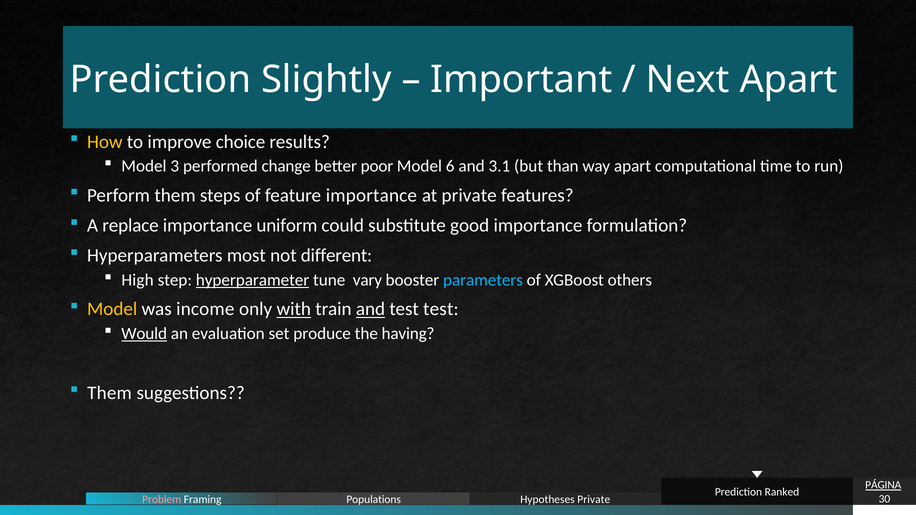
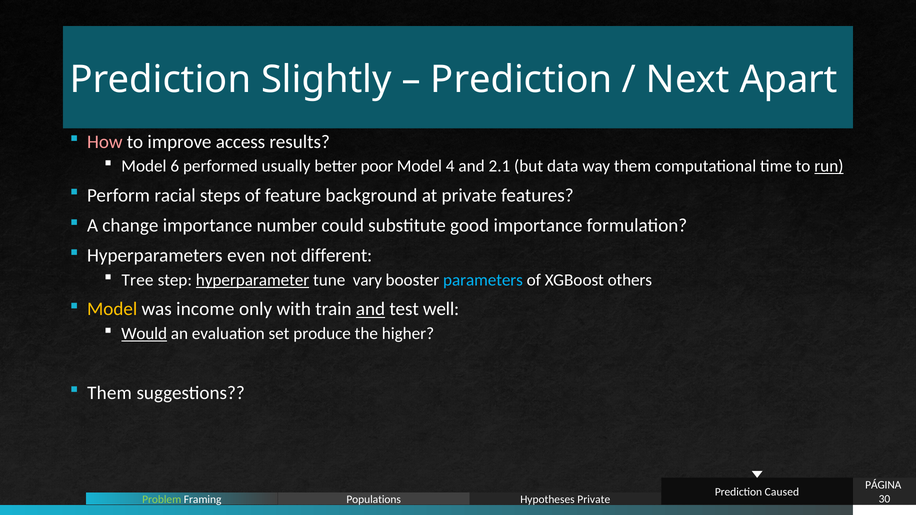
Important: Important -> Prediction (521, 80)
How colour: yellow -> pink (105, 142)
choice: choice -> access (240, 142)
3: 3 -> 6 (175, 166)
change: change -> usually (286, 166)
6: 6 -> 4 (450, 166)
3.1: 3.1 -> 2.1 (499, 166)
than: than -> data (563, 166)
way apart: apart -> them (632, 166)
run underline: none -> present (829, 166)
Perform them: them -> racial (175, 195)
feature importance: importance -> background (371, 195)
replace: replace -> change (130, 226)
uniform: uniform -> number (287, 226)
most: most -> even (246, 256)
High: High -> Tree (138, 280)
with underline: present -> none (294, 309)
test test: test -> well (441, 309)
having: having -> higher (408, 334)
PÁGINA underline: present -> none (883, 485)
Ranked: Ranked -> Caused (782, 492)
Problem colour: pink -> light green (162, 500)
